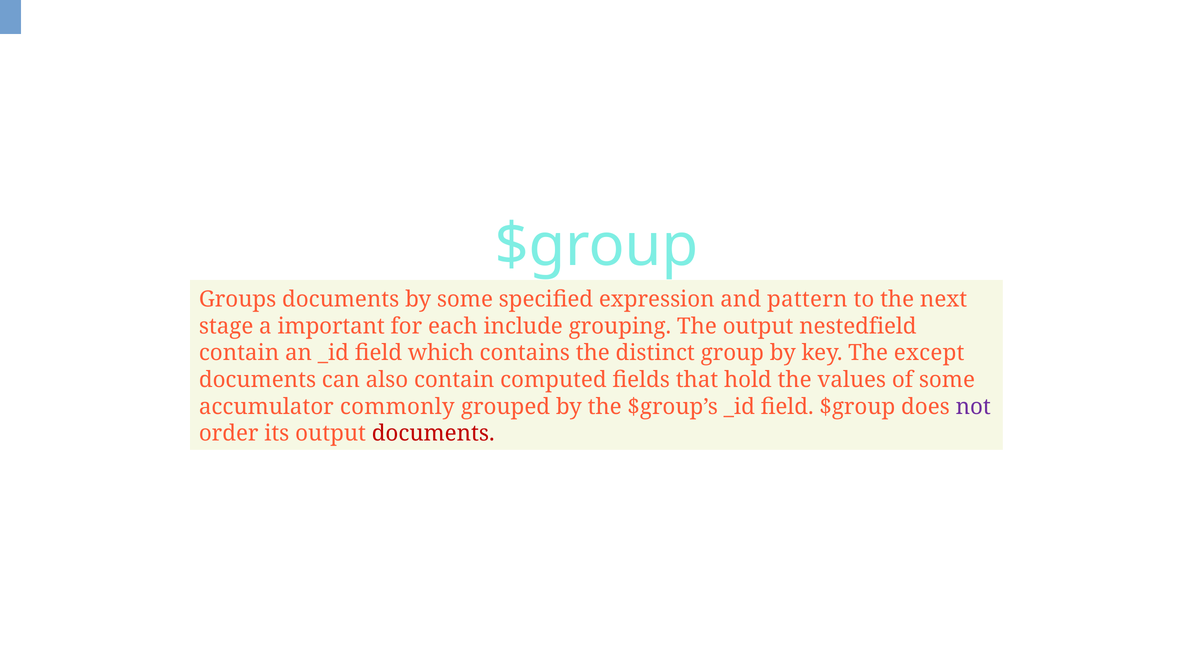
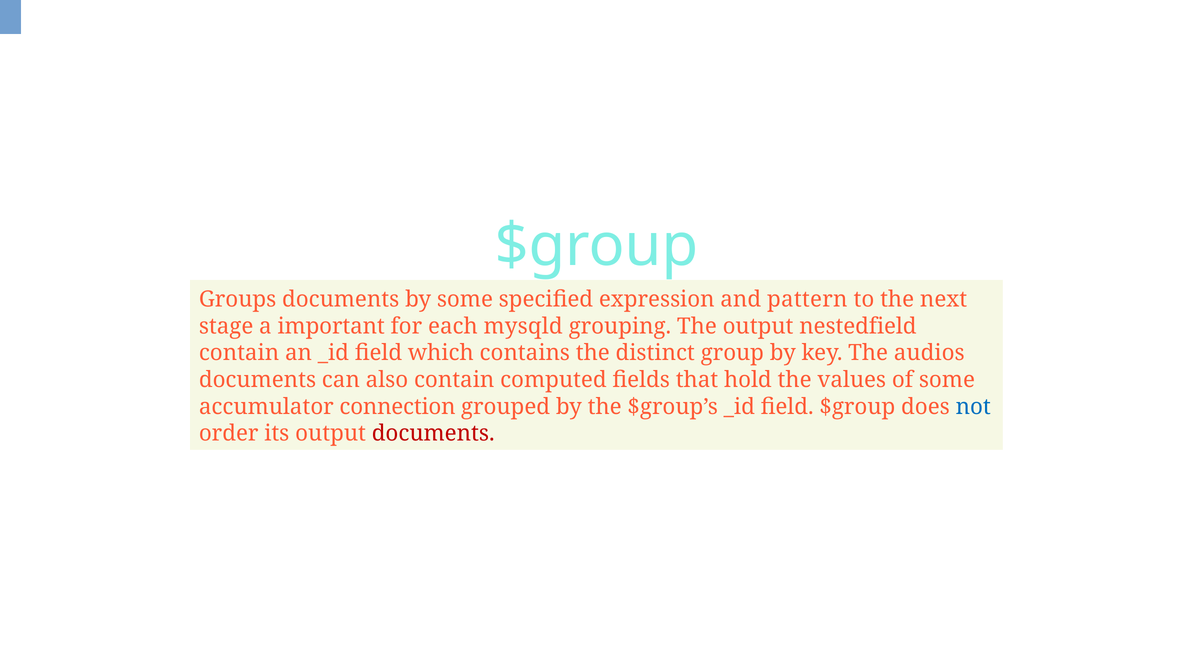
include: include -> mysqld (523, 326)
except: except -> audios (929, 353)
commonly: commonly -> connection (398, 407)
not colour: purple -> blue (973, 407)
